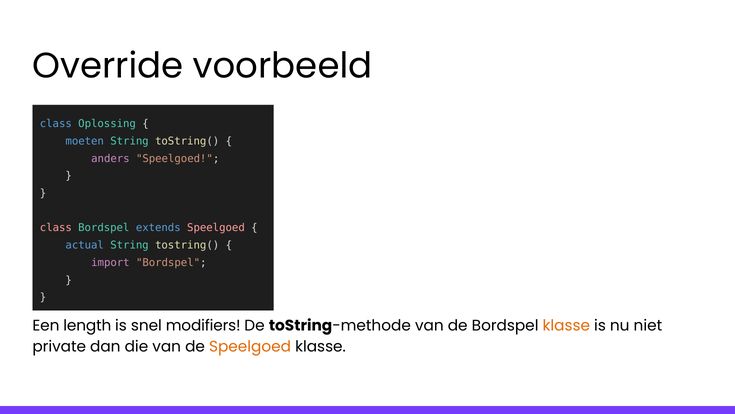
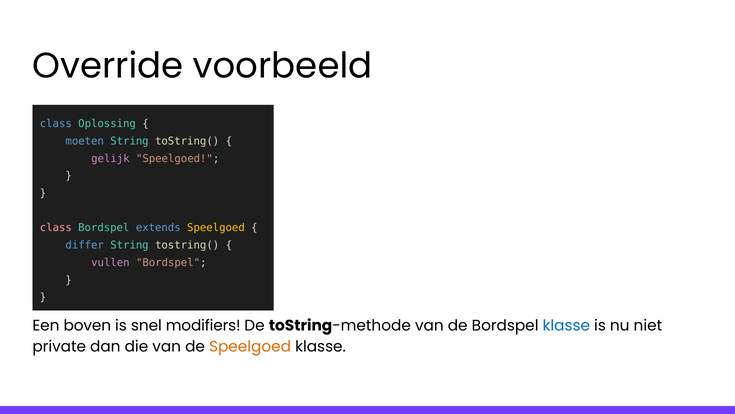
anders: anders -> gelijk (110, 158)
Speelgoed colour: pink -> yellow (216, 228)
actual: actual -> differ (85, 245)
import: import -> vullen (110, 262)
length: length -> boven (87, 325)
klasse colour: orange -> blue (566, 325)
